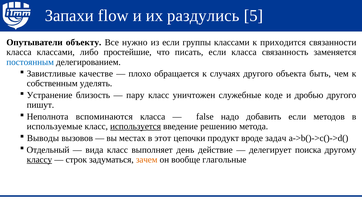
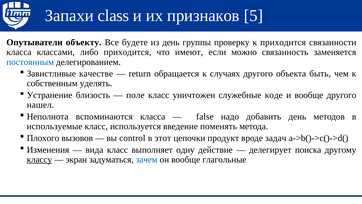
flow: flow -> class (113, 16)
раздулись: раздулись -> признаков (203, 16)
нужно: нужно -> будете (135, 42)
из если: если -> день (171, 42)
группы классами: классами -> проверку (232, 42)
либо простейшие: простейшие -> приходится (128, 52)
писать: писать -> имеют (189, 52)
если класса: класса -> можно (244, 52)
плохо: плохо -> return (140, 74)
пару: пару -> поле (135, 95)
и дробью: дробью -> вообще (309, 95)
пишут: пишут -> нашел (40, 105)
добавить если: если -> день (297, 116)
используется underline: present -> none (136, 126)
решению: решению -> поменять (219, 126)
Выводы: Выводы -> Плохого (43, 138)
местах: местах -> control (132, 138)
Отдельный: Отдельный -> Изменения (48, 149)
день: день -> одну (185, 149)
строк: строк -> экран (76, 159)
зачем colour: orange -> blue (147, 159)
